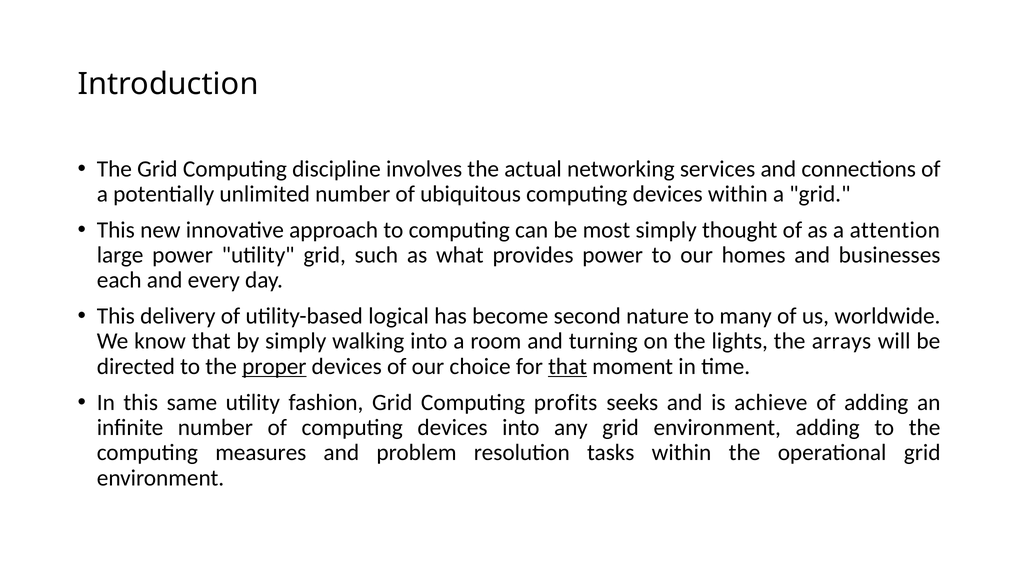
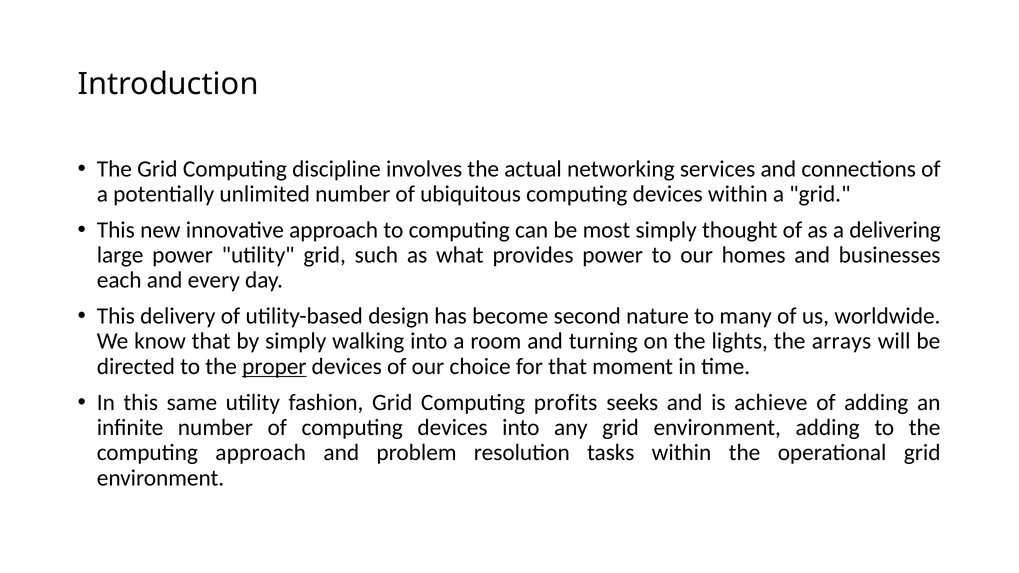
attention: attention -> delivering (895, 230)
logical: logical -> design (399, 316)
that underline: present -> none (568, 367)
computing measures: measures -> approach (261, 453)
